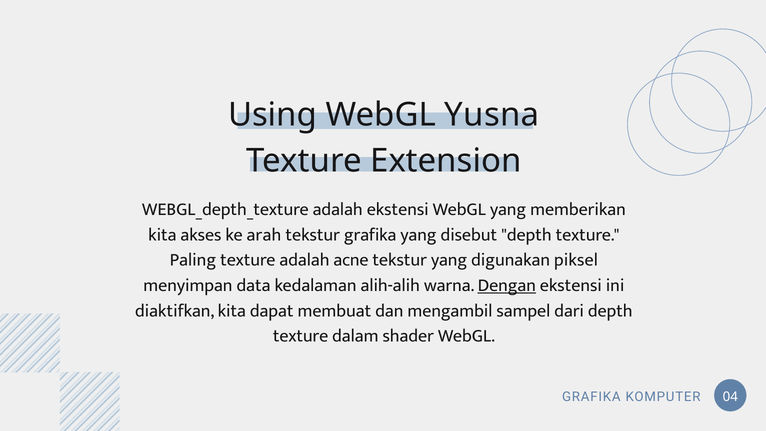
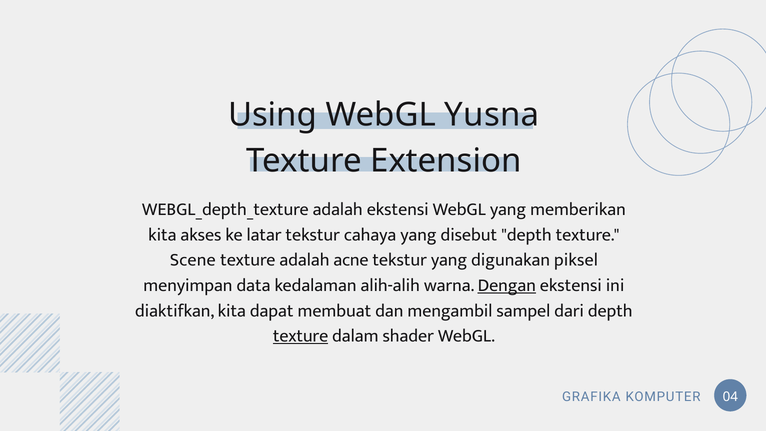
arah: arah -> latar (264, 235)
tekstur grafika: grafika -> cahaya (370, 235)
Paling: Paling -> Scene (193, 260)
texture underline: none -> present (301, 336)
